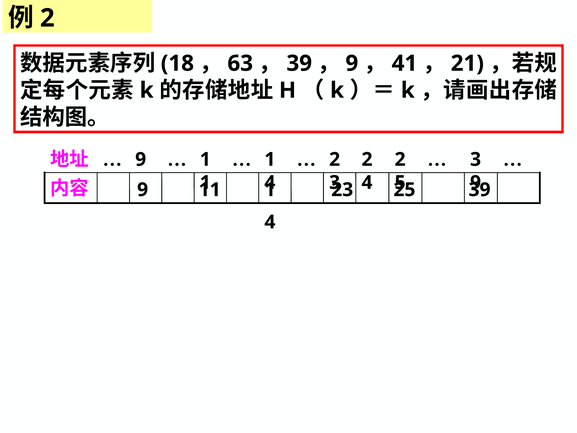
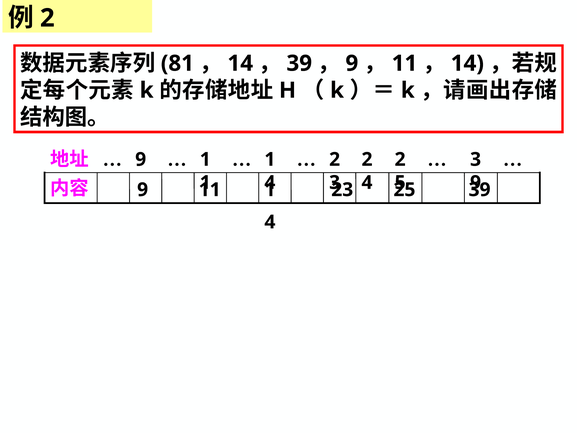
18: 18 -> 81 (177, 63)
63: 63 -> 14 (240, 63)
41: 41 -> 11 (405, 63)
21: 21 -> 14 (467, 63)
